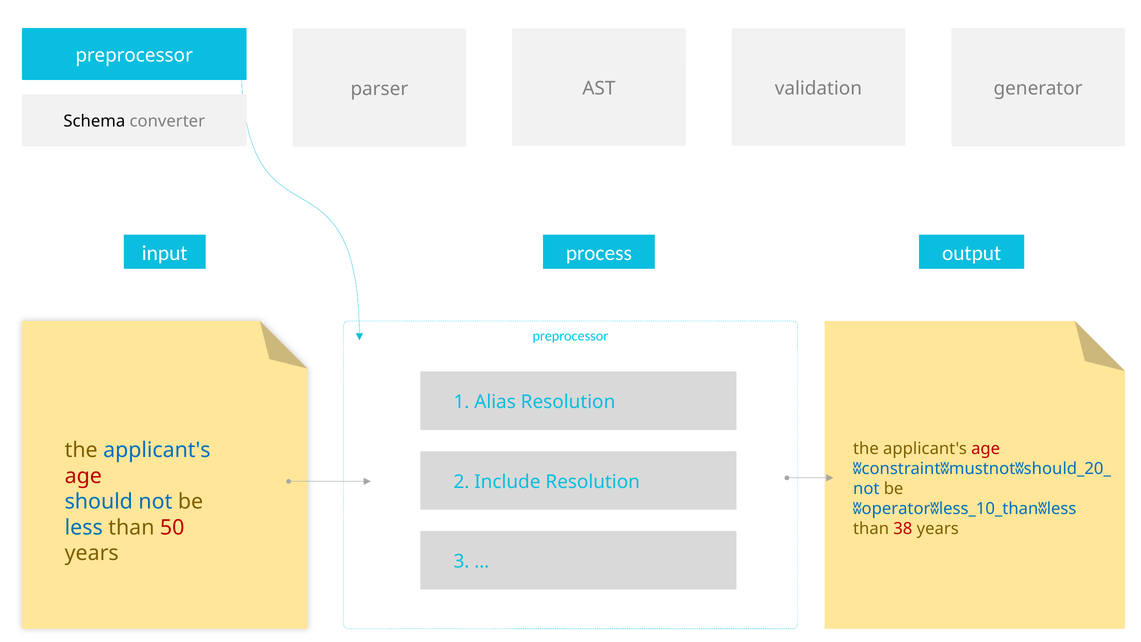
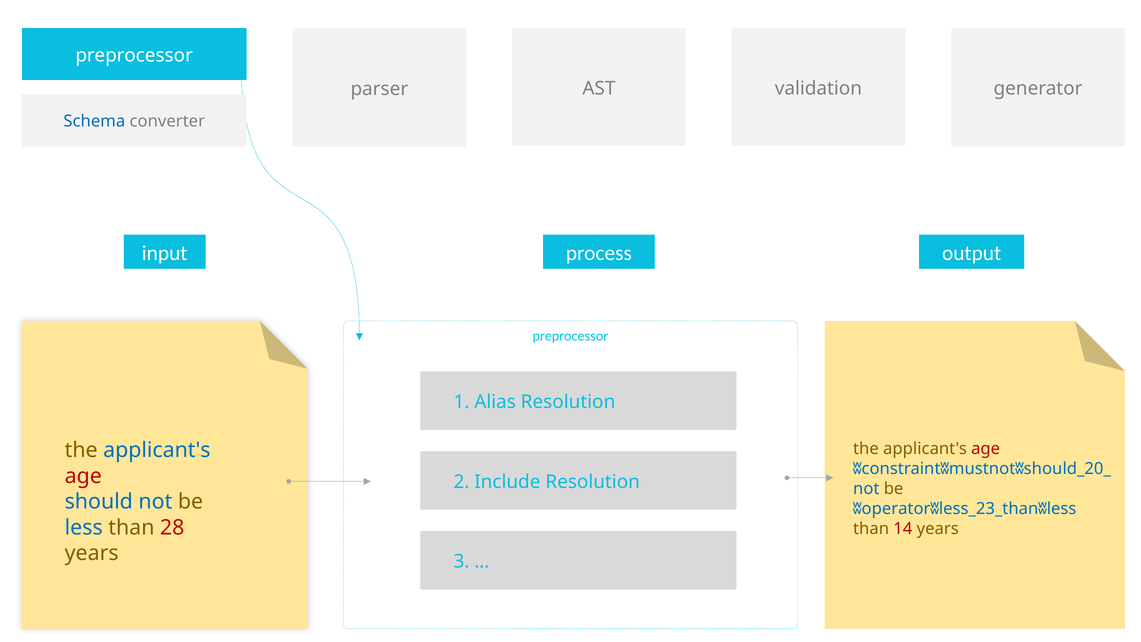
Schema colour: black -> blue (94, 121)
ʬoperatorʬless_10_thanʬless: ʬoperatorʬless_10_thanʬless -> ʬoperatorʬless_23_thanʬless (965, 508)
50: 50 -> 28 (172, 527)
38: 38 -> 14 (903, 528)
